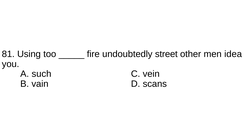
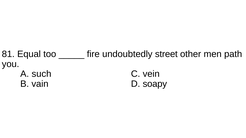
Using: Using -> Equal (29, 54)
idea: idea -> path (233, 54)
scans: scans -> soapy (155, 84)
